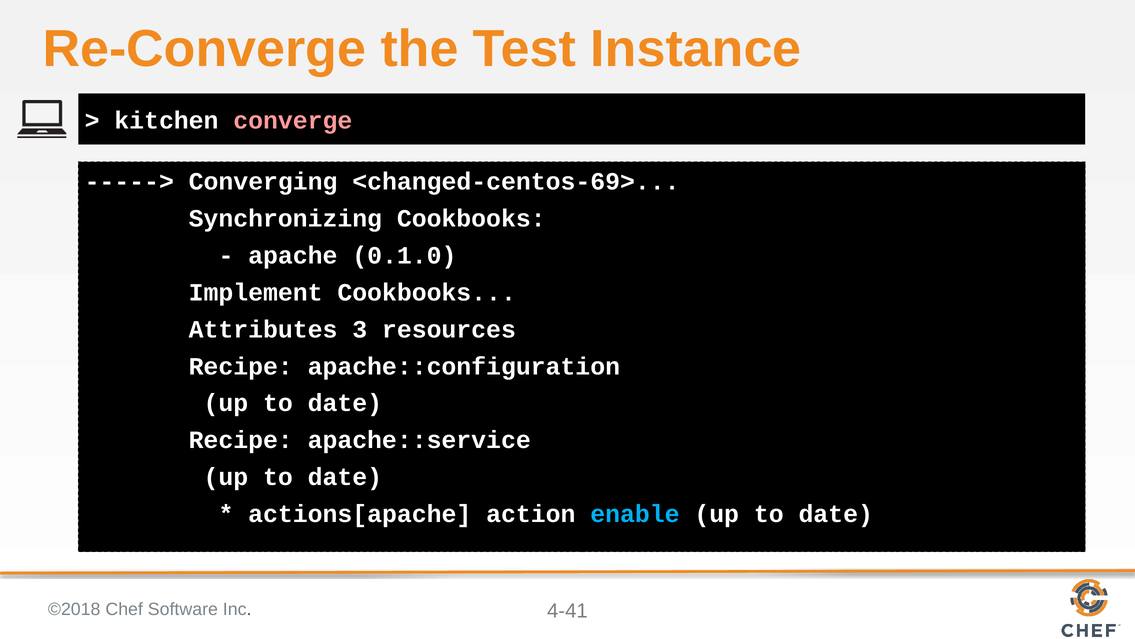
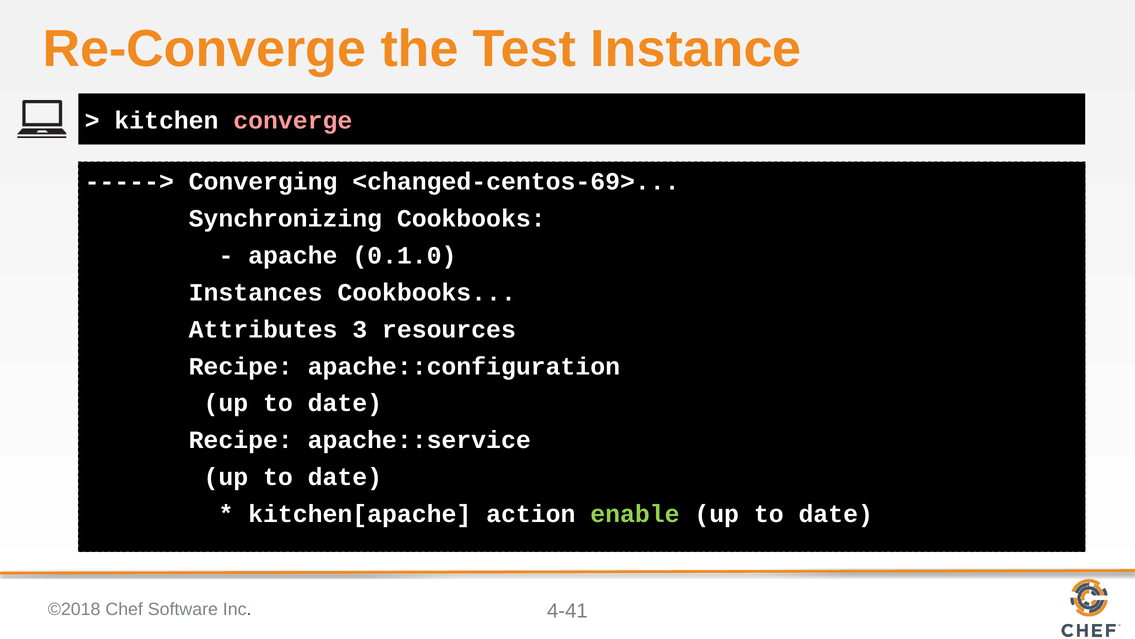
Implement: Implement -> Instances (256, 292)
actions[apache: actions[apache -> kitchen[apache (360, 514)
enable colour: light blue -> light green (635, 514)
